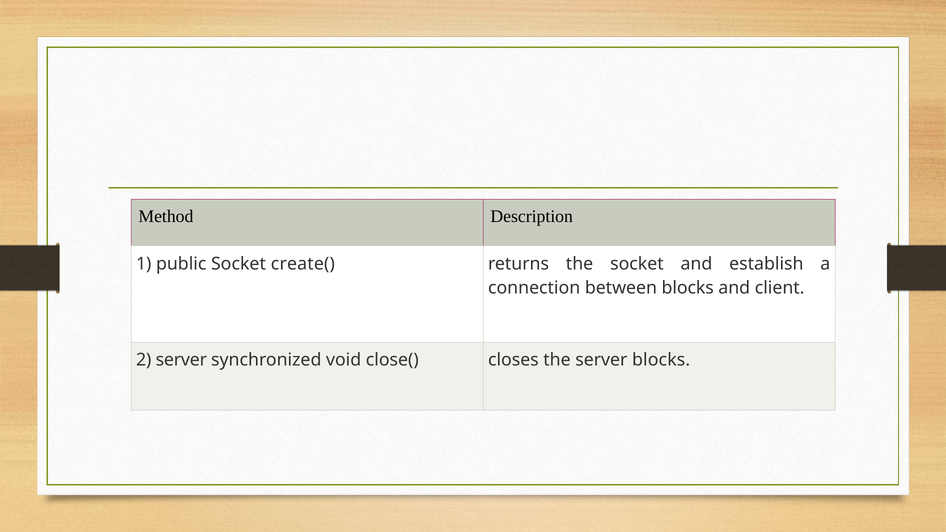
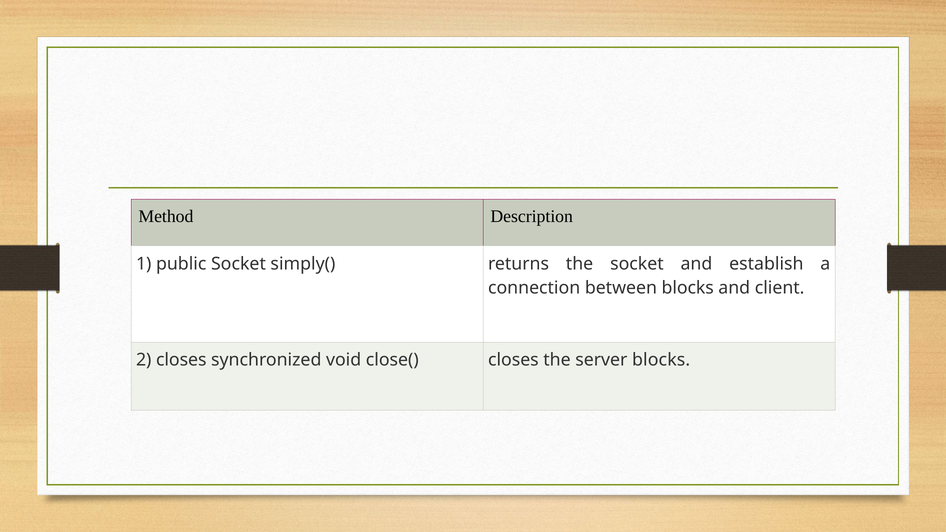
create(: create( -> simply( (303, 264)
2 server: server -> closes (181, 360)
